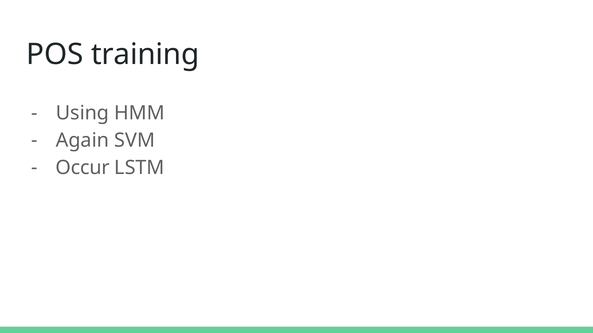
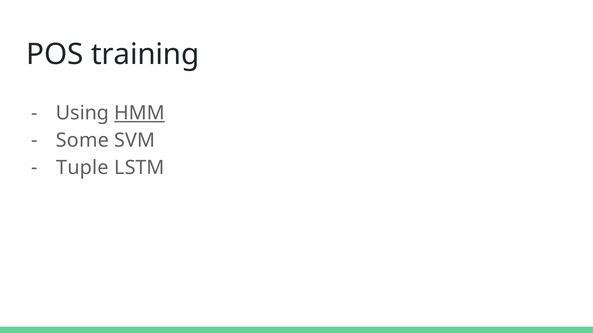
HMM underline: none -> present (140, 113)
Again: Again -> Some (82, 141)
Occur: Occur -> Tuple (82, 168)
